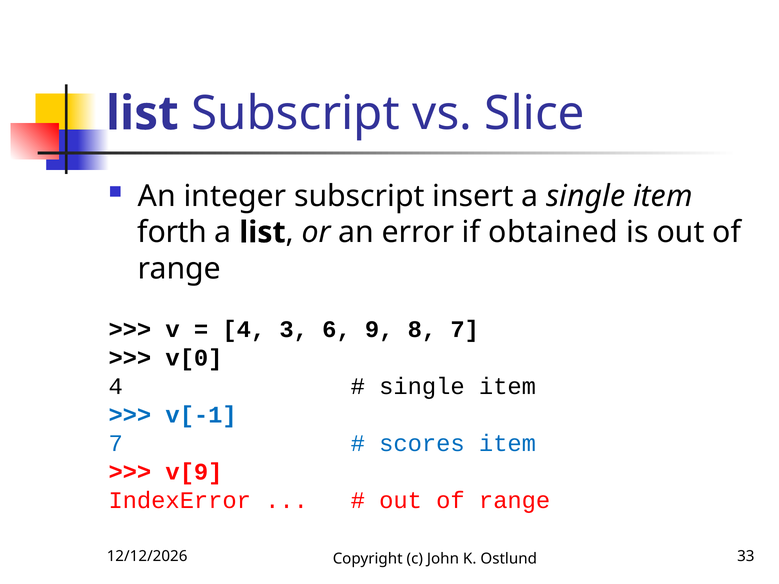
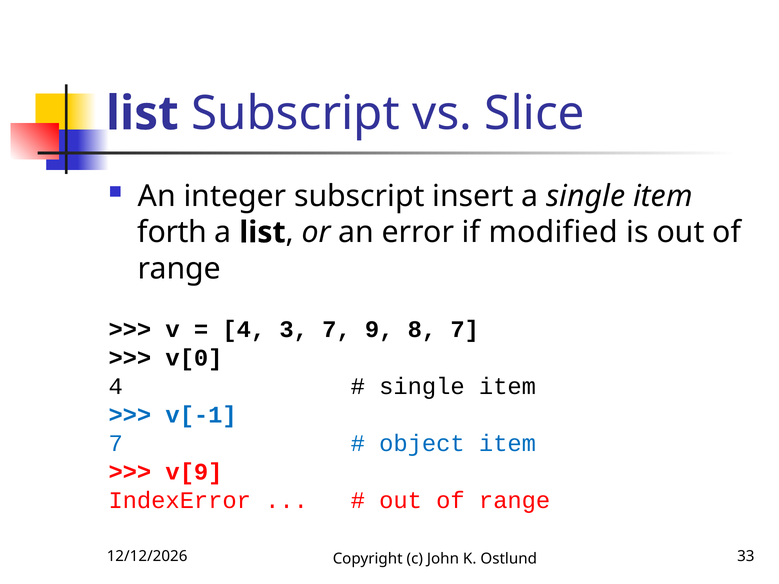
obtained: obtained -> modified (553, 232)
3 6: 6 -> 7 (337, 329)
scores: scores -> object (422, 444)
